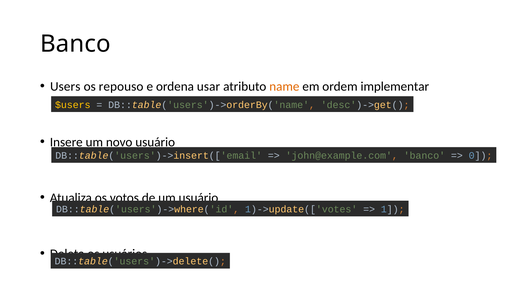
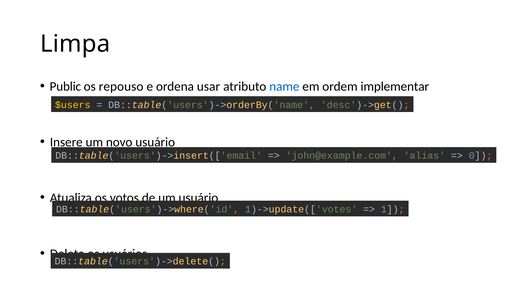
Banco: Banco -> Limpa (75, 44)
Users: Users -> Public (65, 86)
name colour: orange -> blue (284, 86)
john@example.com banco: banco -> alias (424, 156)
